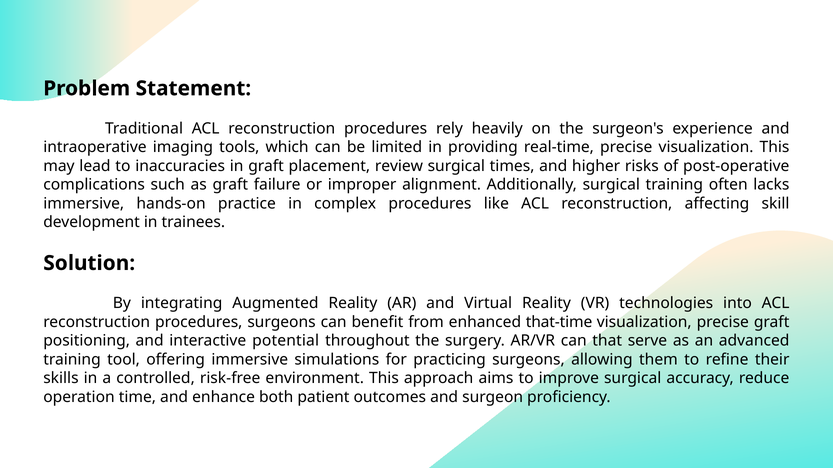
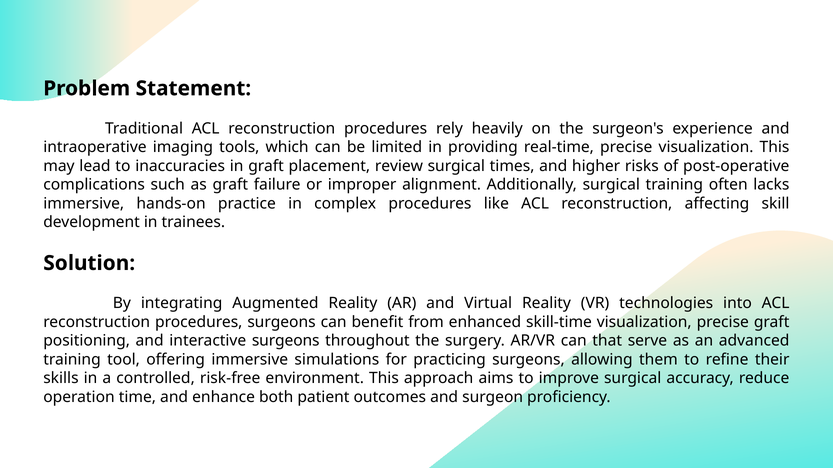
that-time: that-time -> skill-time (559, 322)
interactive potential: potential -> surgeons (286, 341)
